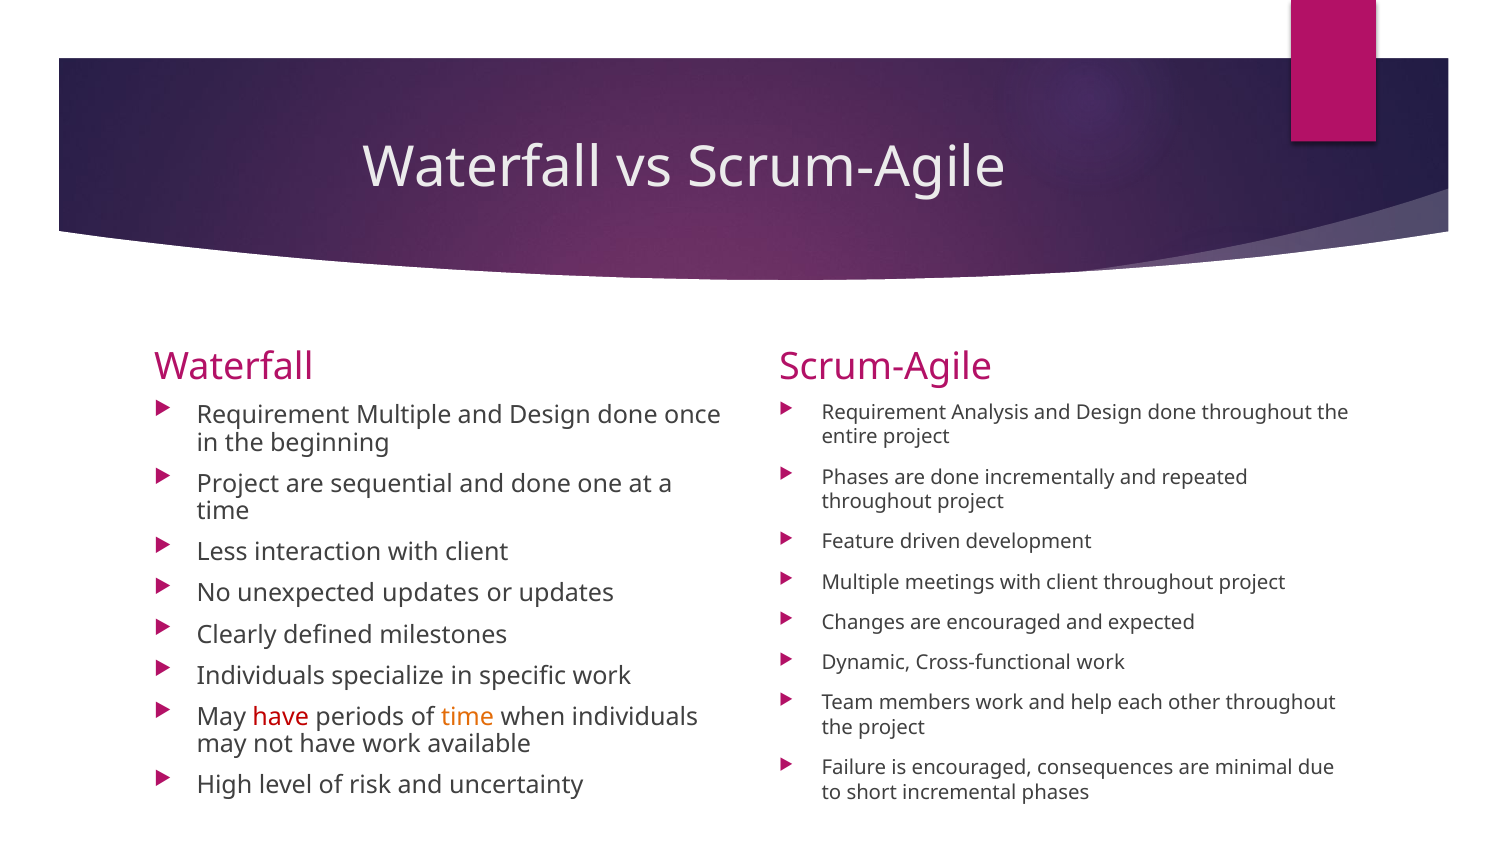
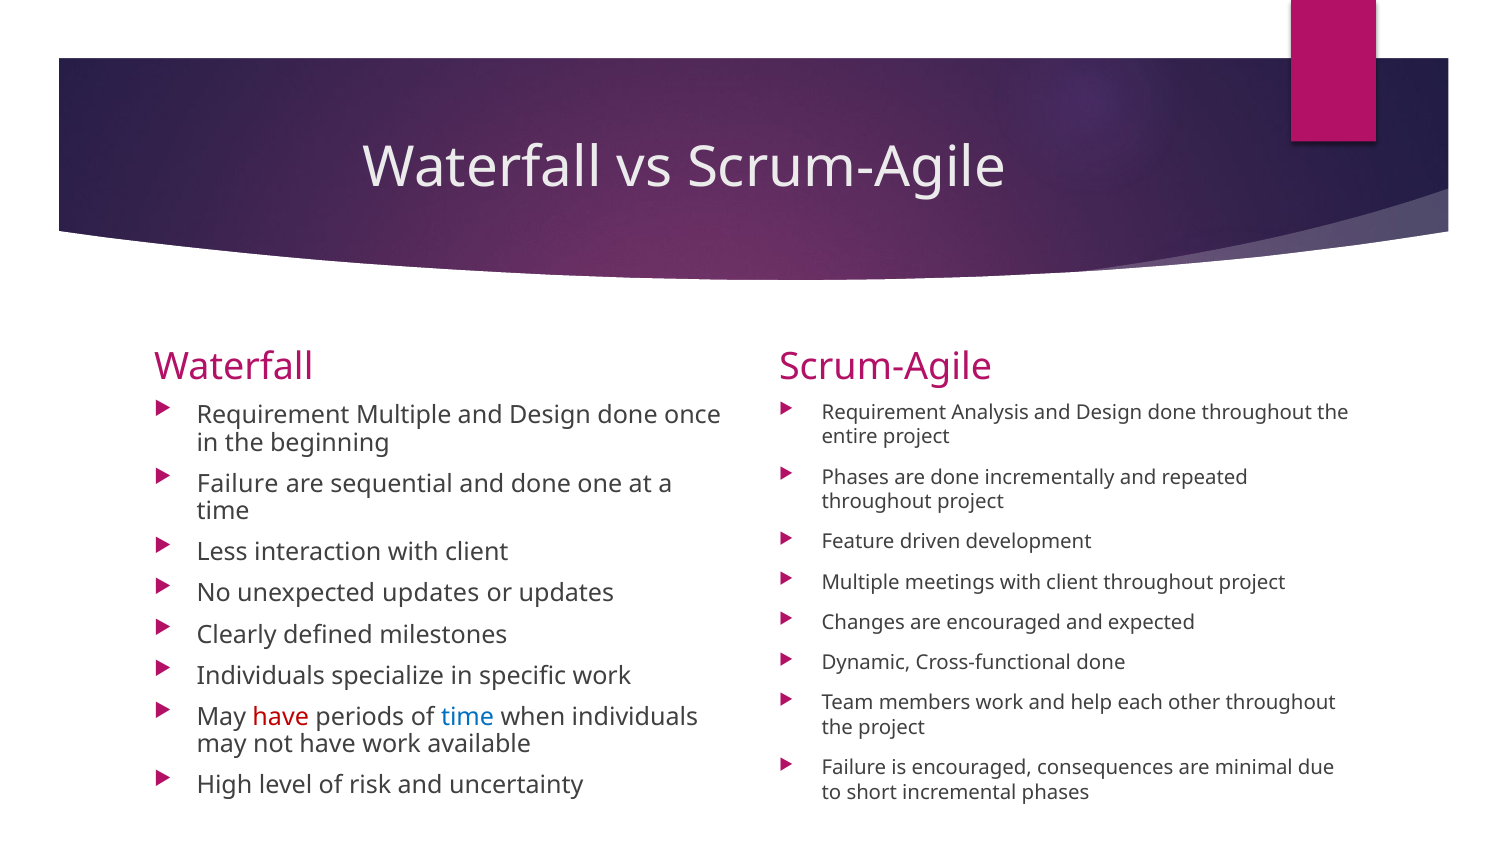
Project: Project -> Failure (238, 484)
Cross-functional work: work -> done (1101, 663)
time colour: orange -> blue (468, 717)
